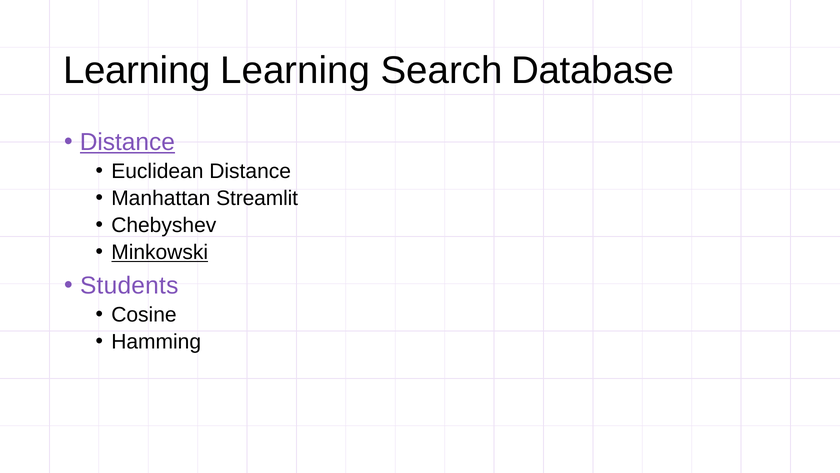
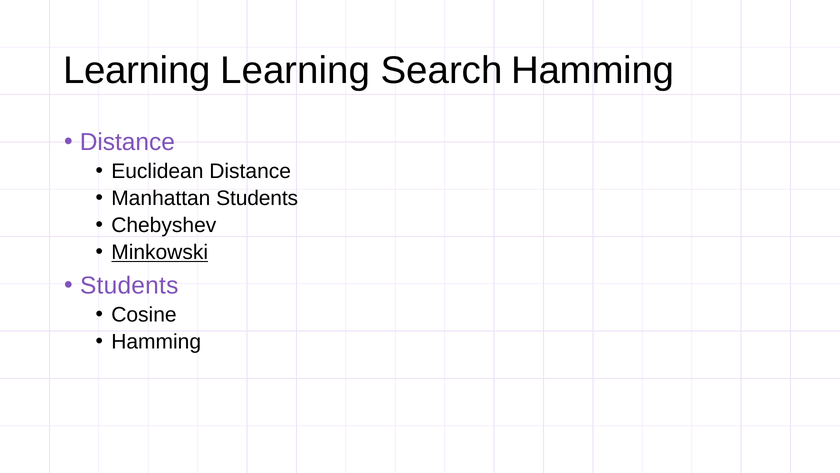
Search Database: Database -> Hamming (593, 71)
Distance underline: present -> none (127, 142)
Manhattan Streamlit: Streamlit -> Students (257, 198)
